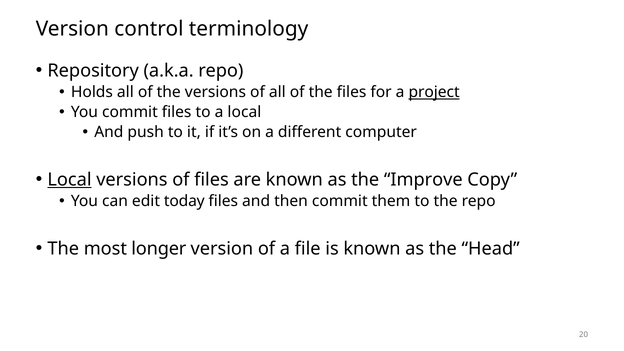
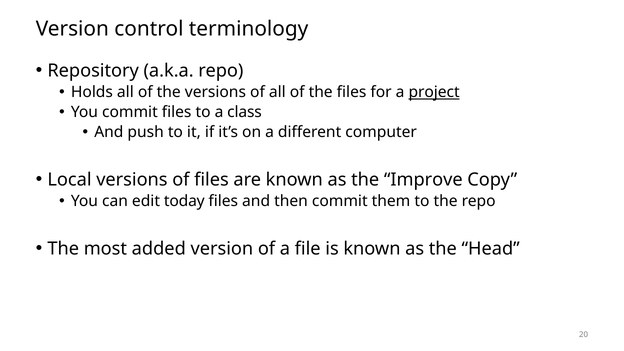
a local: local -> class (245, 112)
Local underline: present -> none (70, 180)
longer: longer -> added (159, 249)
